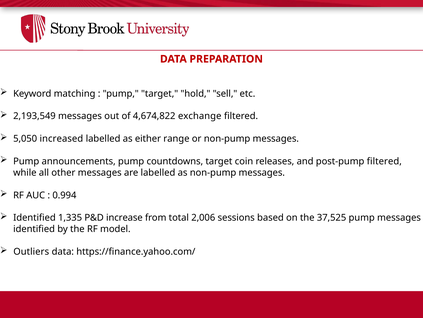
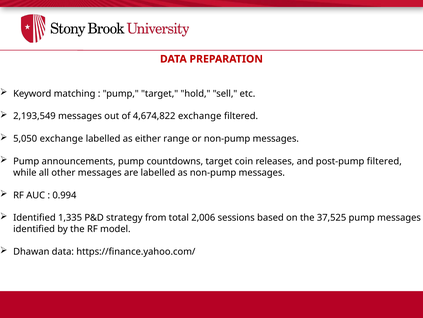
5,050 increased: increased -> exchange (61, 138)
increase: increase -> strategy (124, 217)
Outliers: Outliers -> Dhawan (31, 251)
